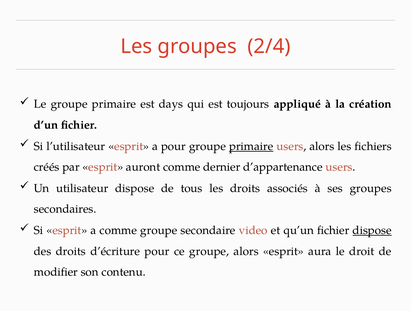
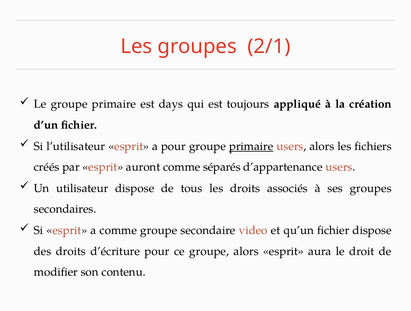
2/4: 2/4 -> 2/1 (269, 46)
dernier: dernier -> séparés (222, 167)
dispose underline: present -> none (372, 230)
